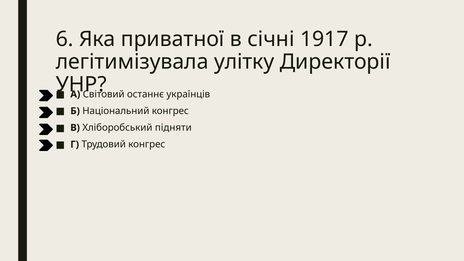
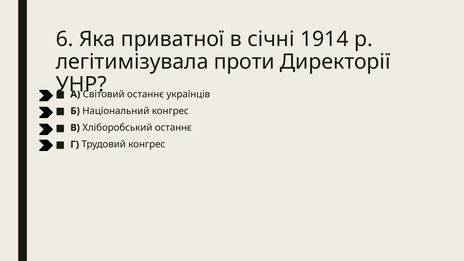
1917: 1917 -> 1914 (324, 39)
улітку: улітку -> проти (244, 62)
Хліборобський підняти: підняти -> останнє (173, 128)
